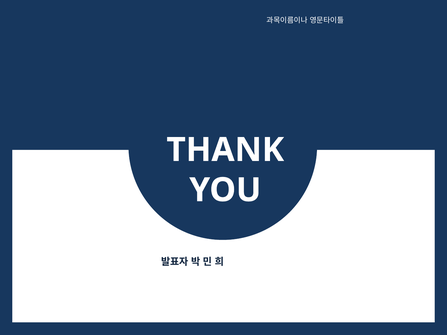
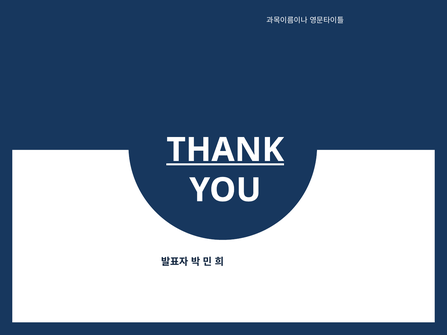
THANK underline: none -> present (225, 150)
